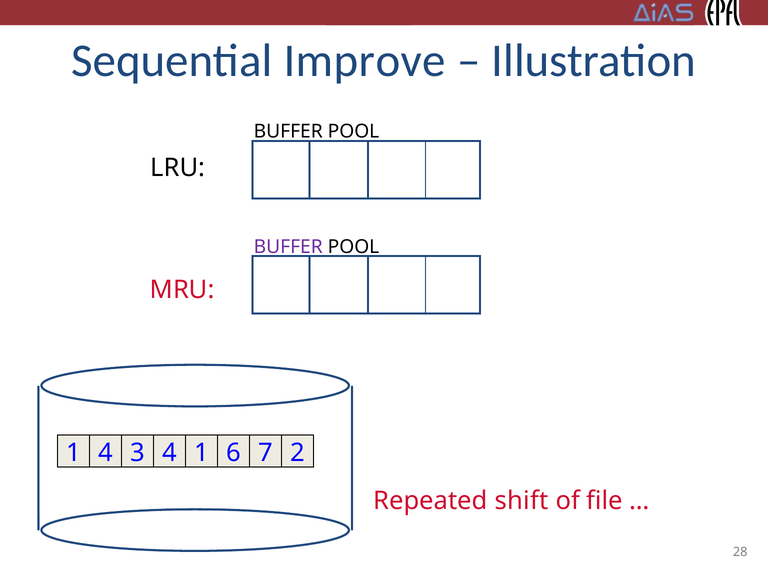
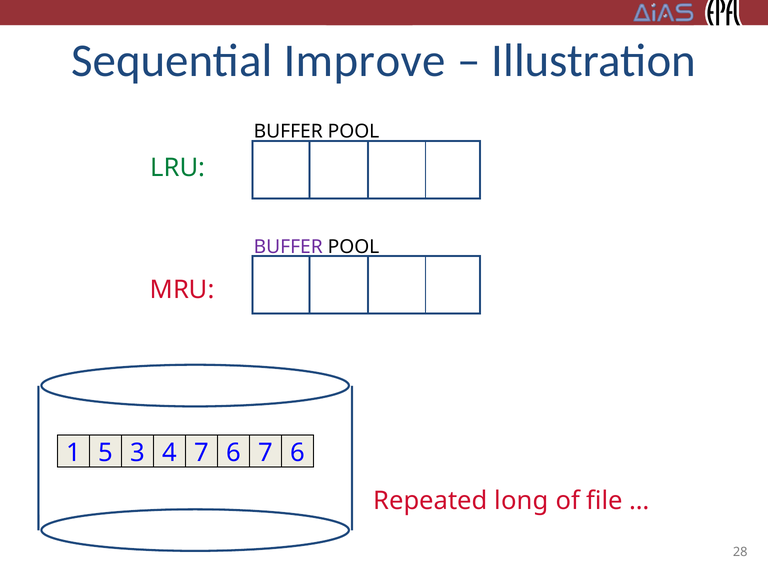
LRU colour: black -> green (178, 168)
1 4: 4 -> 5 (106, 453)
4 1: 1 -> 7 (202, 453)
6 7 2: 2 -> 6 (298, 453)
shift: shift -> long (521, 501)
